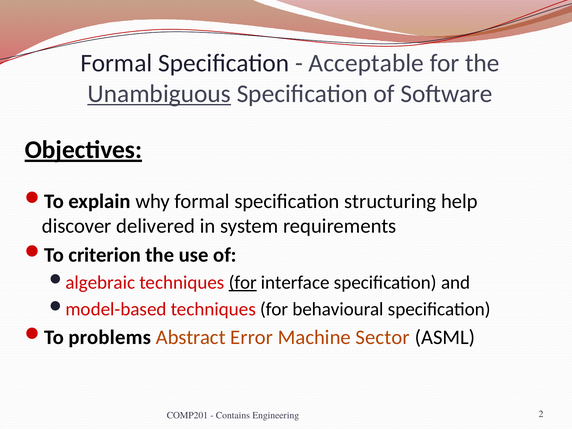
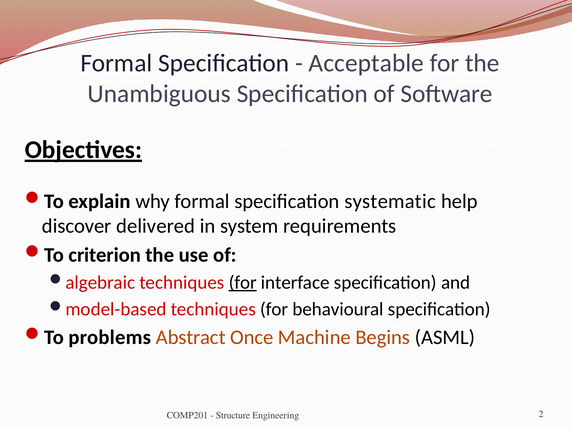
Unambiguous underline: present -> none (159, 94)
structuring: structuring -> systematic (390, 201)
Error: Error -> Once (252, 337)
Sector: Sector -> Begins (383, 337)
Contains: Contains -> Structure (233, 415)
